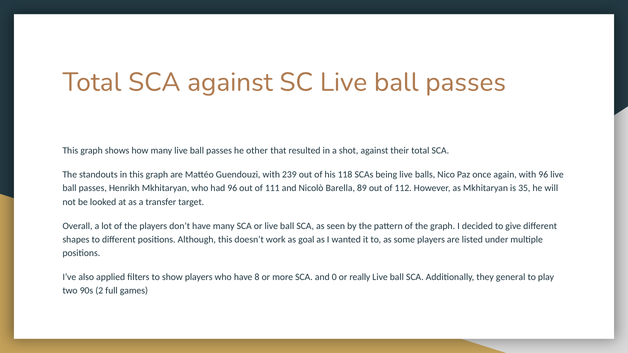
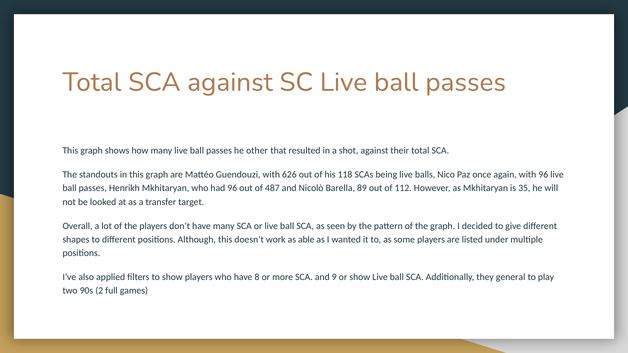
239: 239 -> 626 (289, 175)
111: 111 -> 487 (272, 188)
goal: goal -> able (306, 240)
0: 0 -> 9 (334, 277)
or really: really -> show (360, 277)
